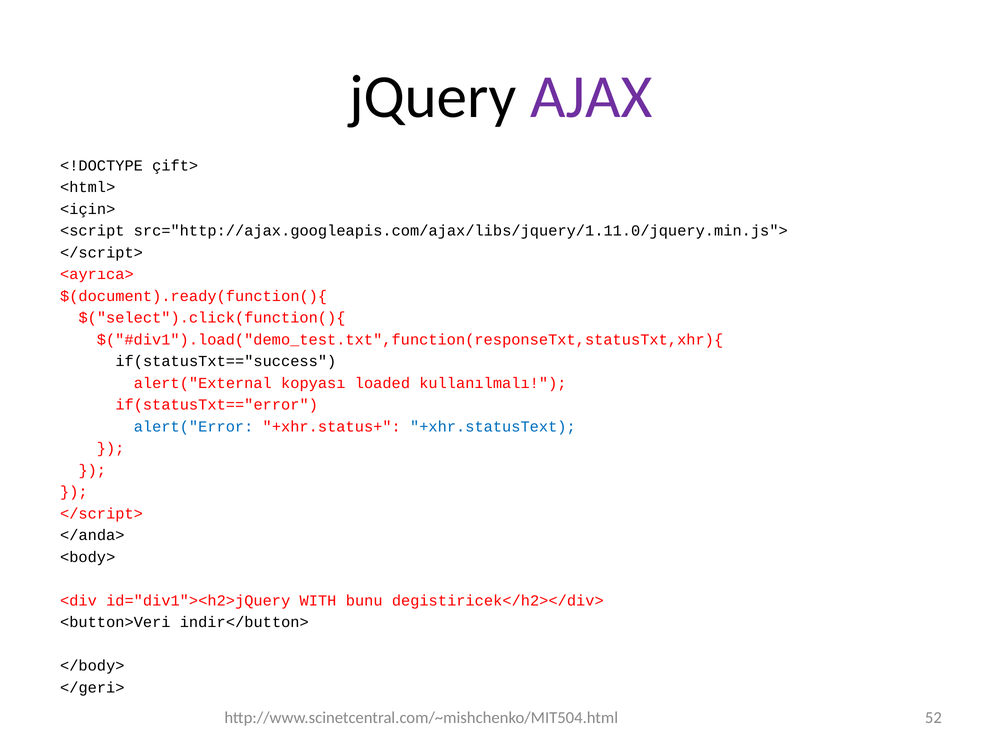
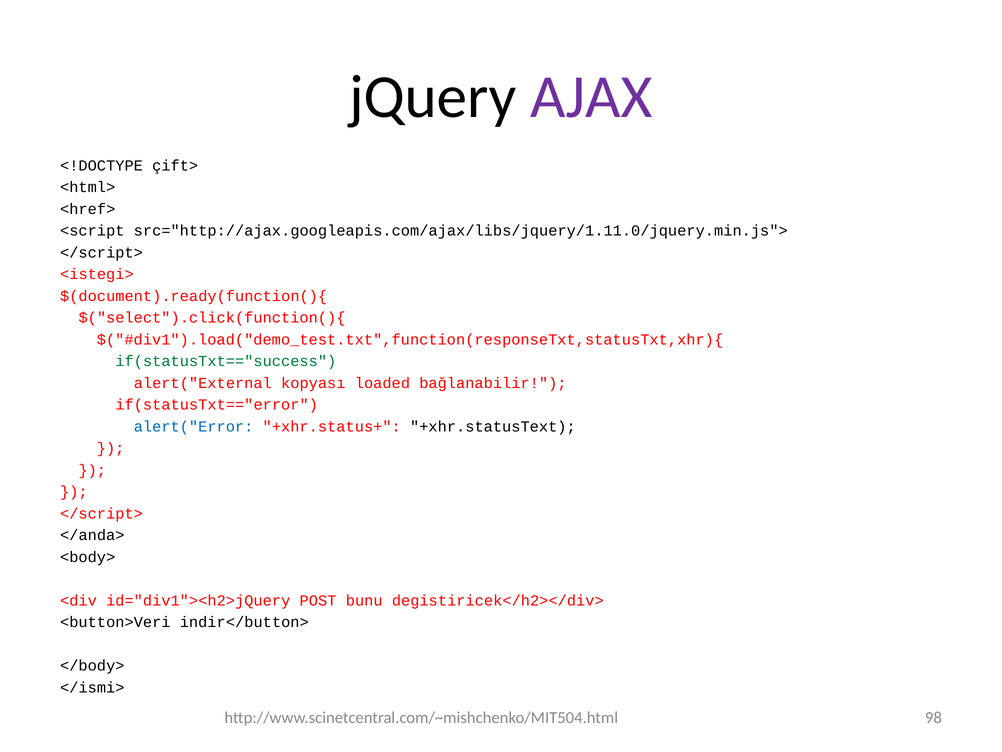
<için>: <için> -> <href> (88, 209)
<ayrıca>: <ayrıca> -> <istegi> (97, 274)
if(statusTxt=="success colour: black -> green (226, 361)
kullanılmalı: kullanılmalı -> bağlanabilir (493, 383)
+xhr.statusText colour: blue -> black (493, 426)
WITH: WITH -> POST (318, 600)
</geri>: </geri> -> </ismi> (92, 687)
52: 52 -> 98 (933, 718)
